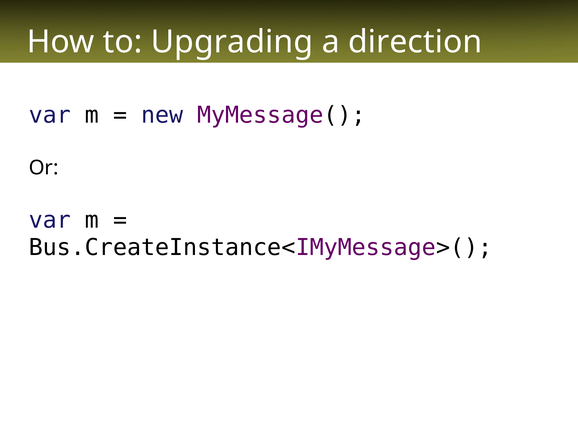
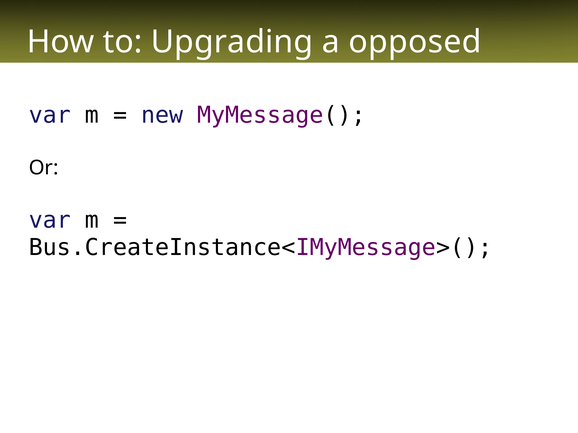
direction: direction -> opposed (415, 42)
